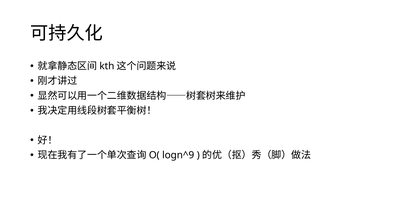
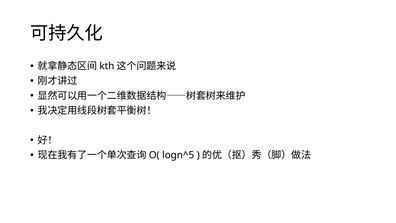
logn^9: logn^9 -> logn^5 (178, 155)
